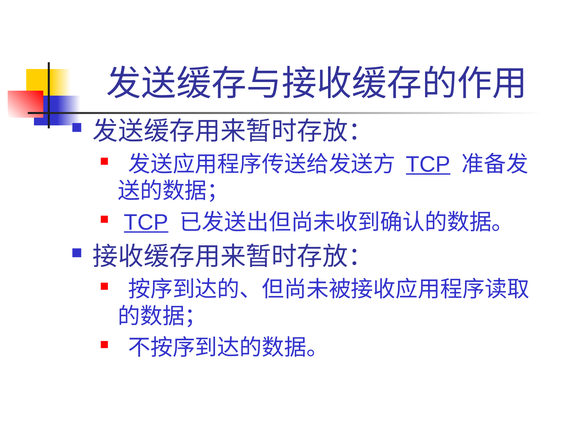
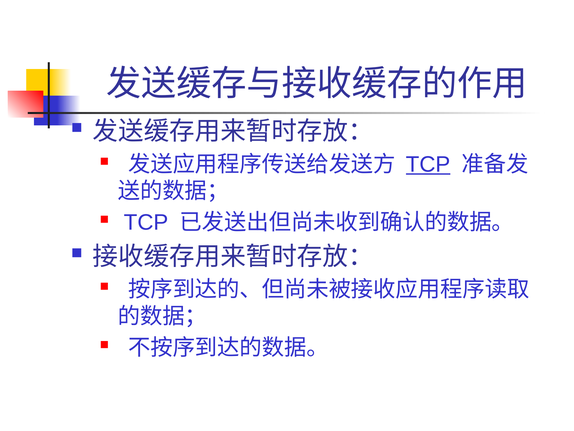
TCP underline: present -> none (146, 222)
